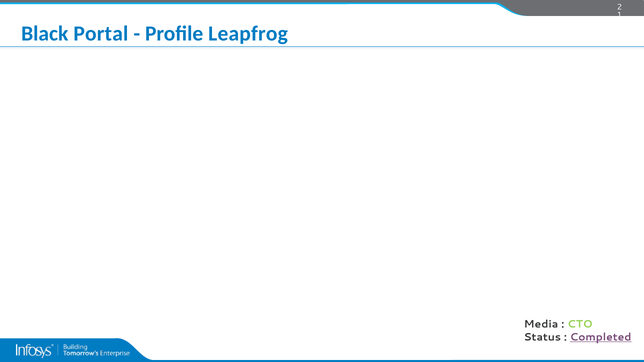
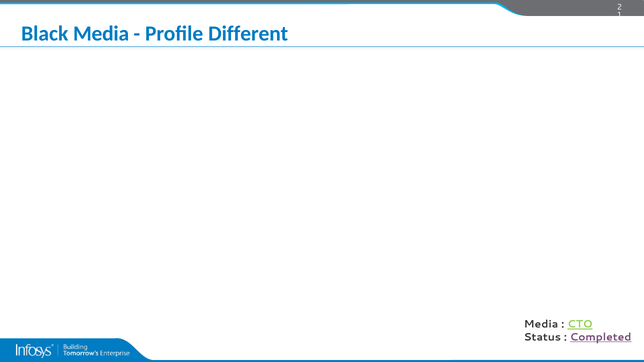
Black Portal: Portal -> Media (101, 34)
Leapfrog: Leapfrog -> Different (248, 34)
CTO underline: none -> present (580, 325)
